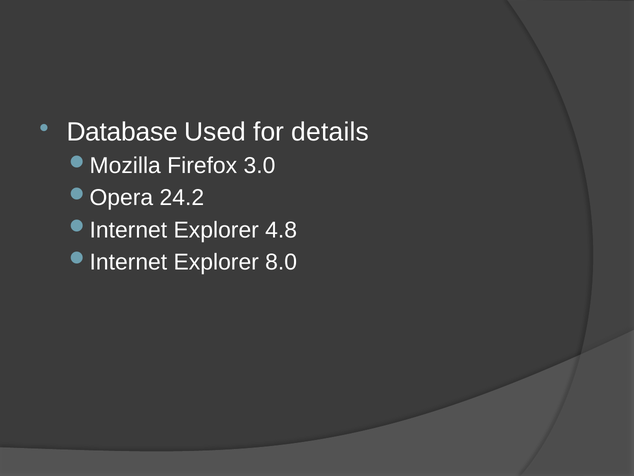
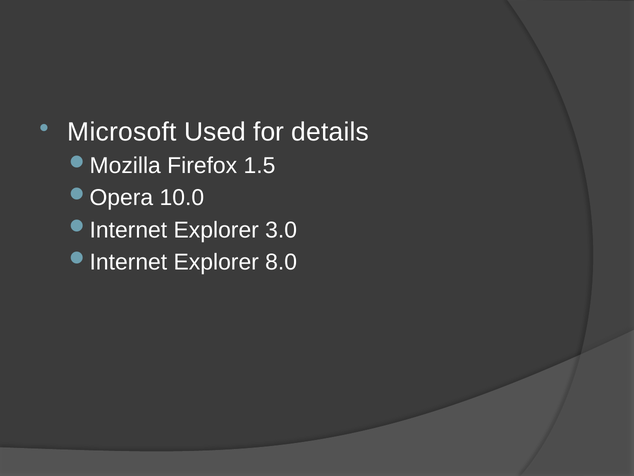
Database: Database -> Microsoft (122, 132)
3.0: 3.0 -> 1.5 (259, 166)
24.2: 24.2 -> 10.0 (182, 198)
4.8: 4.8 -> 3.0 (281, 230)
